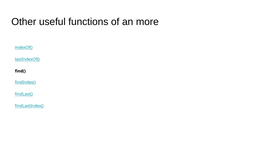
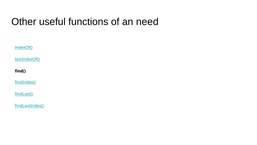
more: more -> need (147, 22)
